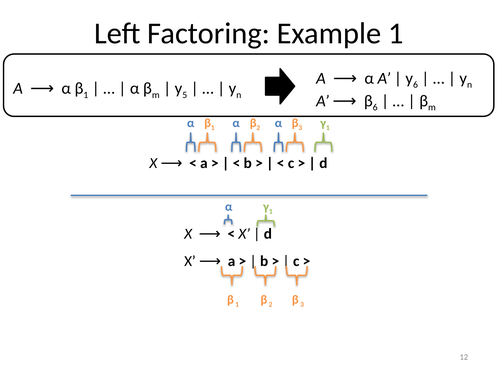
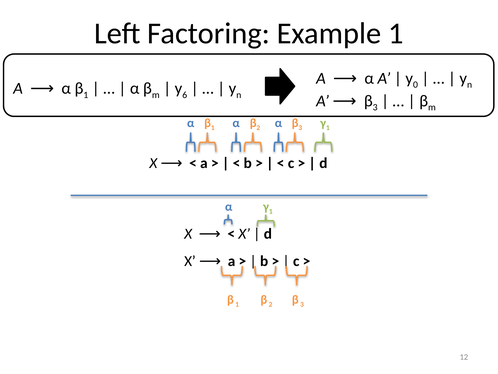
6: 6 -> 0 (415, 85)
5: 5 -> 6 (185, 95)
6: 6 -> 3 (375, 107)
